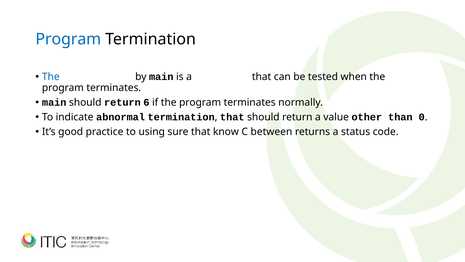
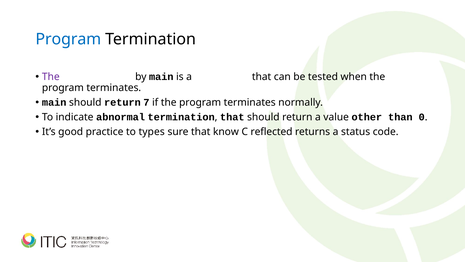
The colour: blue -> purple (51, 77)
6: 6 -> 7 (146, 102)
using: using -> types (152, 132)
between: between -> reflected (272, 132)
